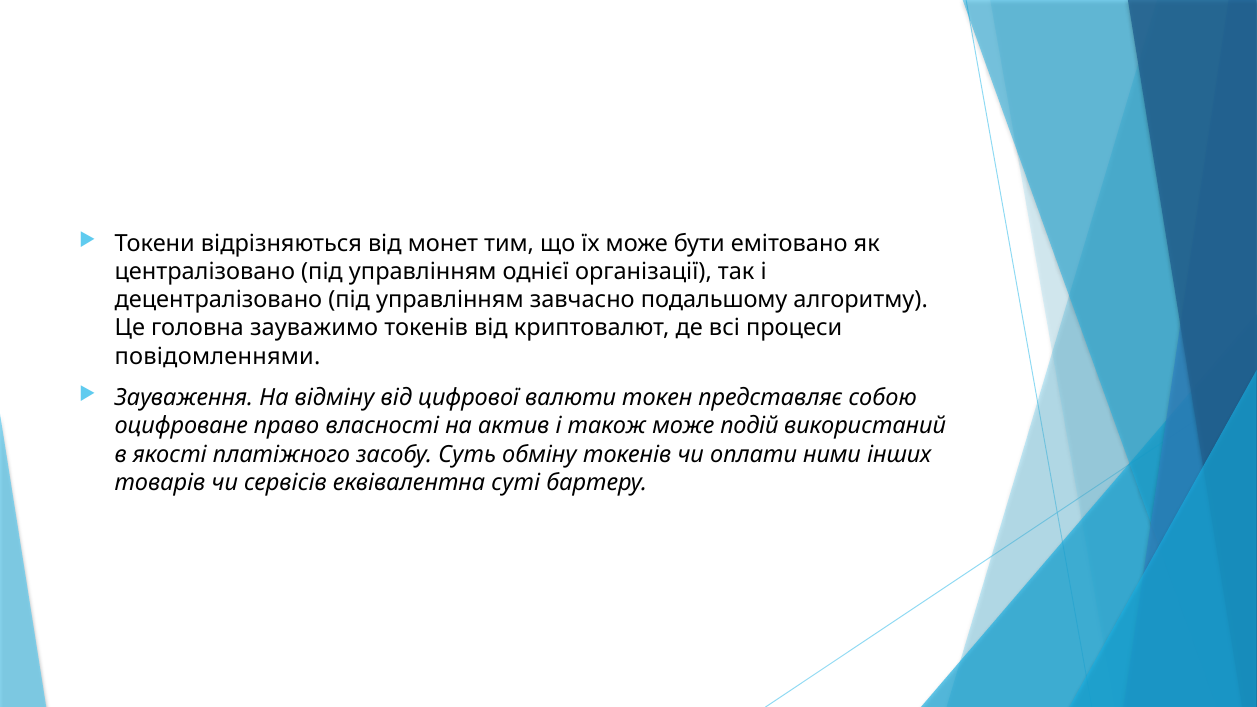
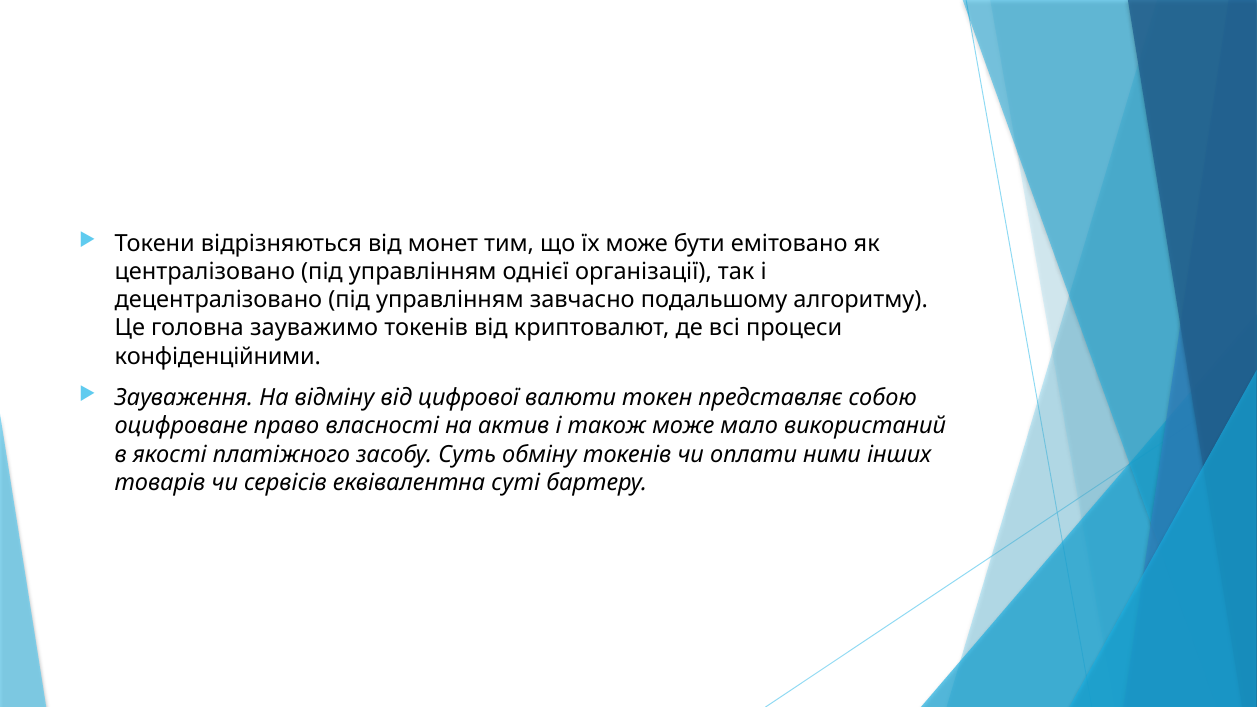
повідомленнями: повідомленнями -> конфіденційними (218, 356)
подій: подій -> мало (749, 426)
